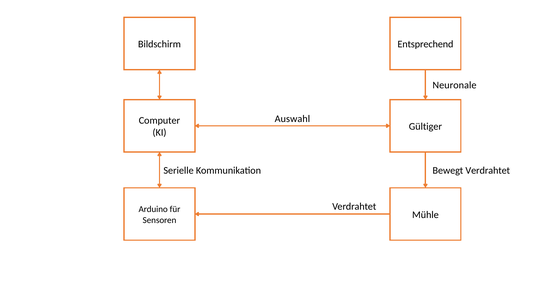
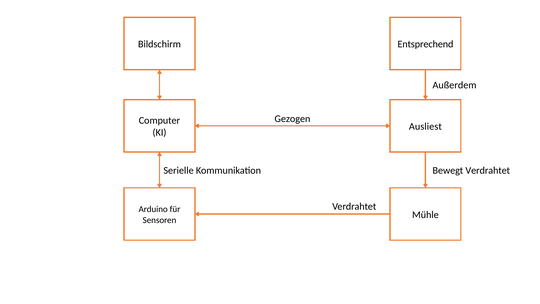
Neuronale: Neuronale -> Außerdem (455, 85)
Auswahl: Auswahl -> Gezogen (292, 119)
Gültiger: Gültiger -> Ausliest (425, 126)
